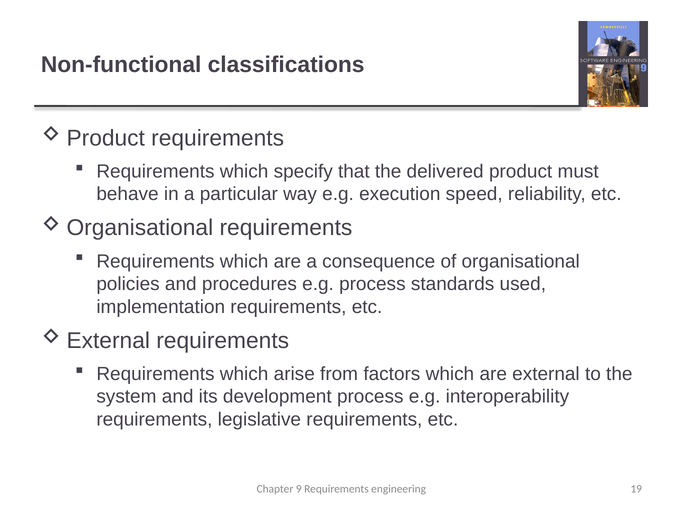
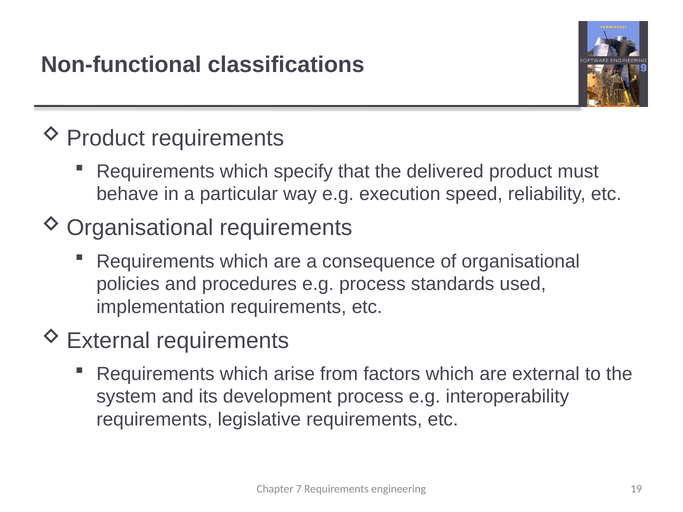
9: 9 -> 7 (299, 489)
